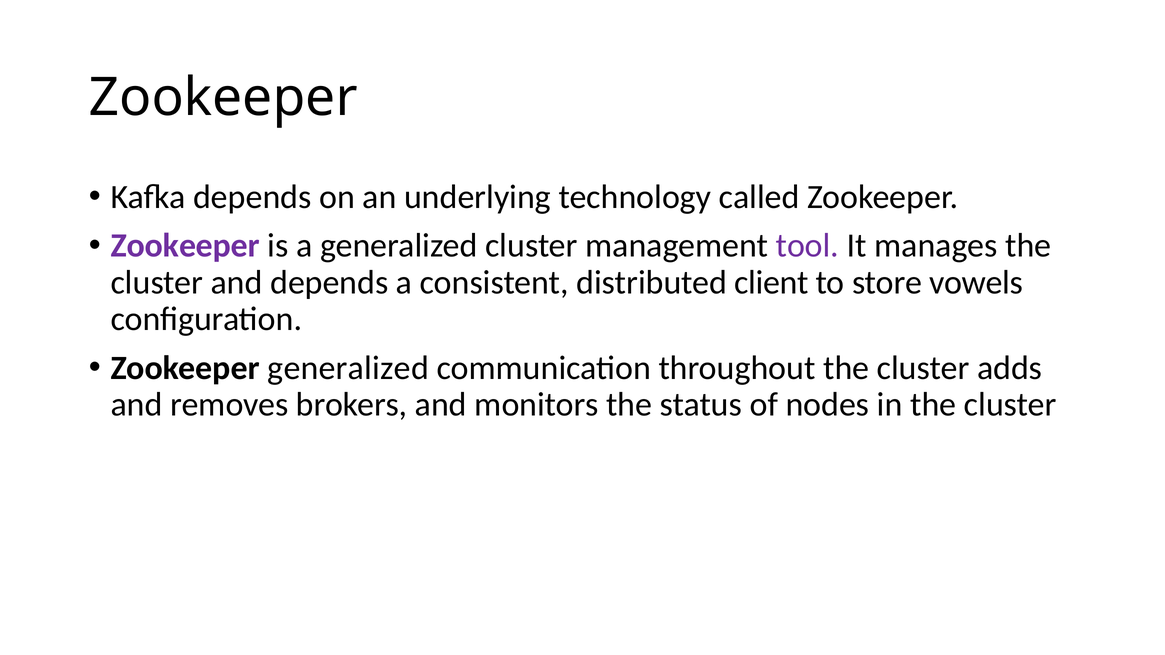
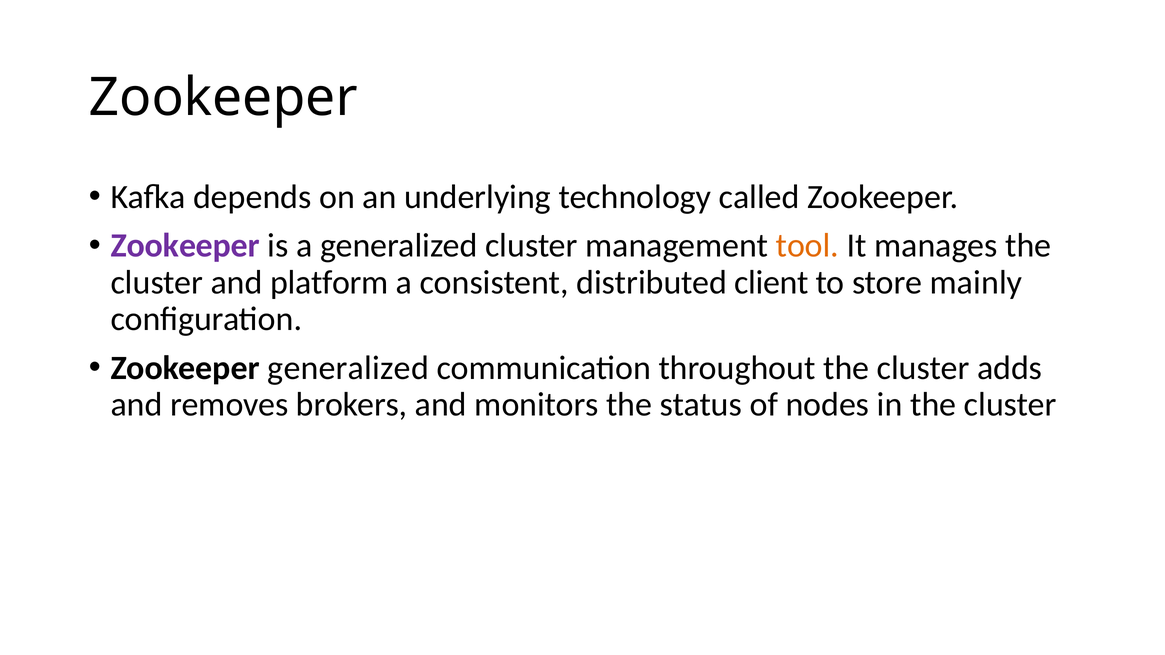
tool colour: purple -> orange (807, 246)
and depends: depends -> platform (329, 283)
vowels: vowels -> mainly (976, 283)
